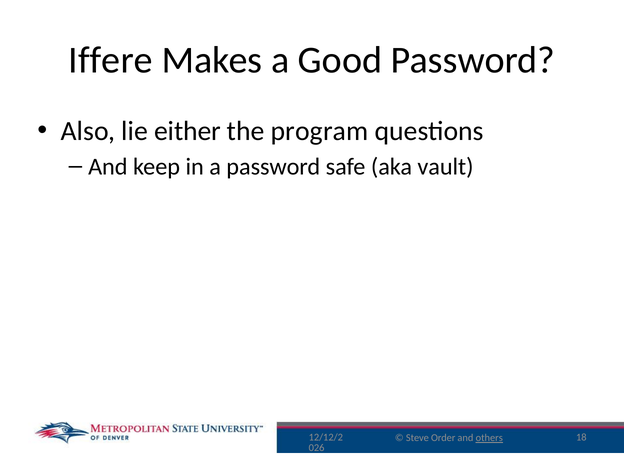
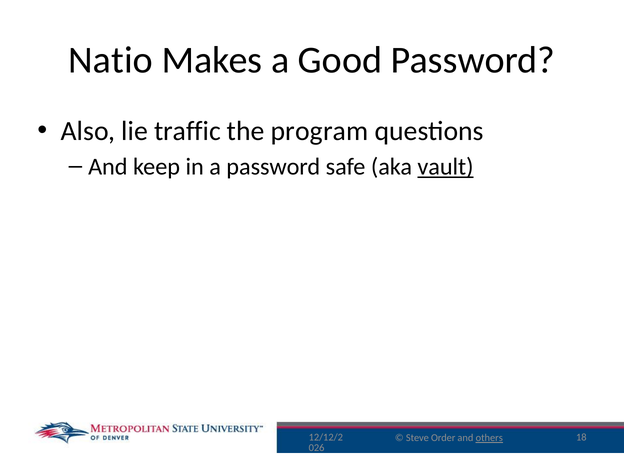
Iffere: Iffere -> Natio (111, 60)
either: either -> traffic (187, 131)
vault underline: none -> present (445, 167)
